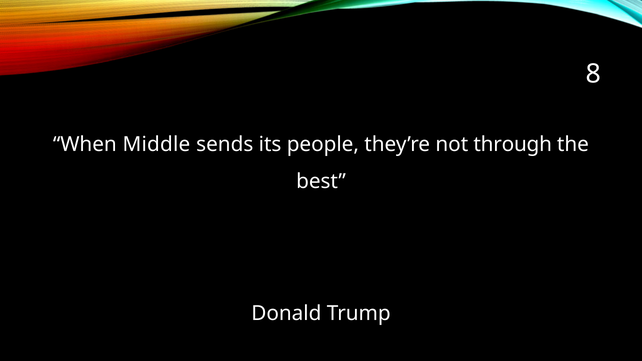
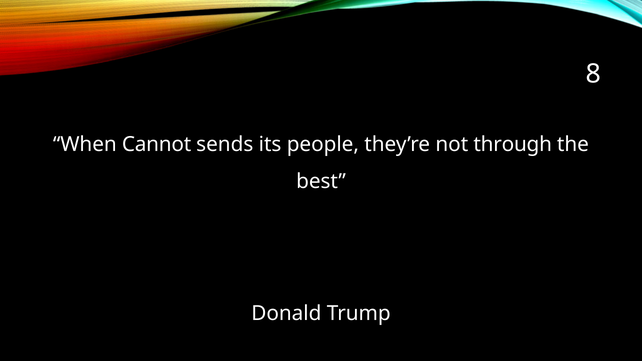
Middle: Middle -> Cannot (157, 144)
